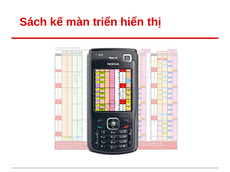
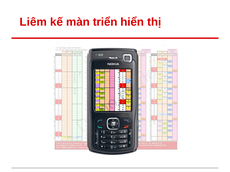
Sách: Sách -> Liêm (33, 22)
